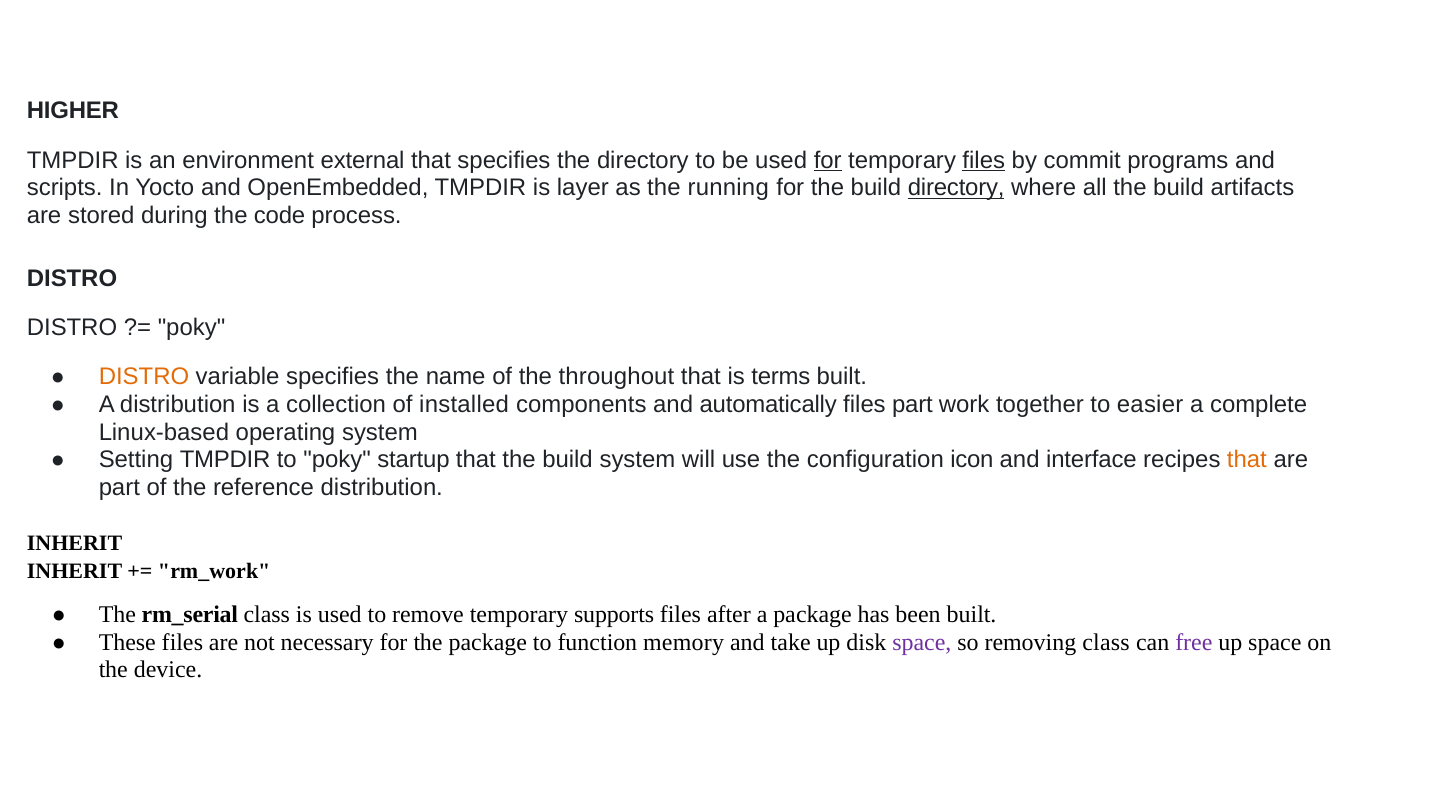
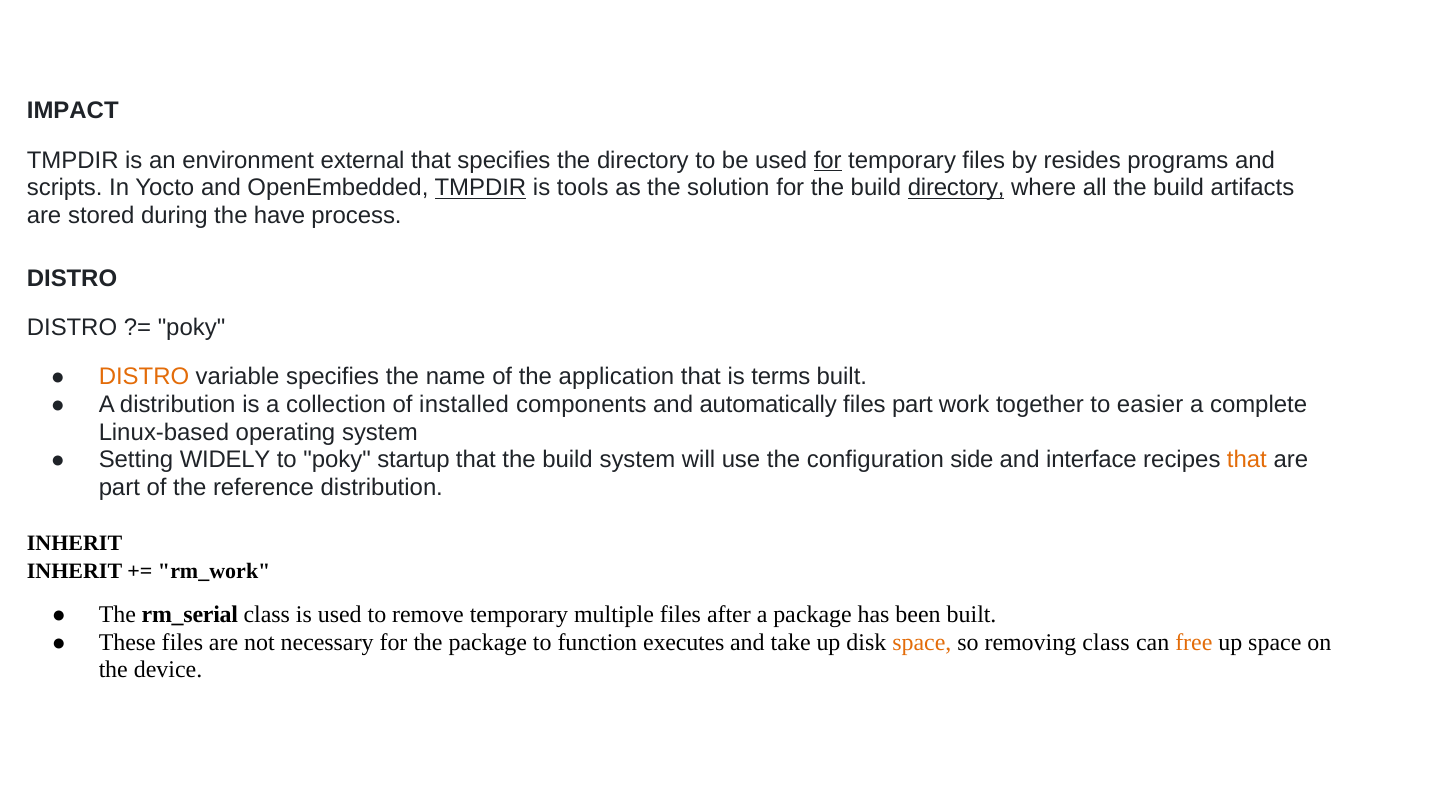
HIGHER: HIGHER -> IMPACT (73, 111)
files underline: present -> none (984, 160)
commit: commit -> resides (1082, 160)
TMPDIR underline: none -> present (480, 188)
layer: layer -> tools (583, 188)
running: running -> solution (728, 188)
code: code -> have (280, 216)
throughout: throughout -> application (617, 377)
Setting TMPDIR: TMPDIR -> WIDELY (225, 460)
icon: icon -> side (972, 460)
supports: supports -> multiple (614, 615)
memory: memory -> executes (684, 642)
space colour: purple -> orange (922, 642)
free colour: purple -> orange (1194, 642)
